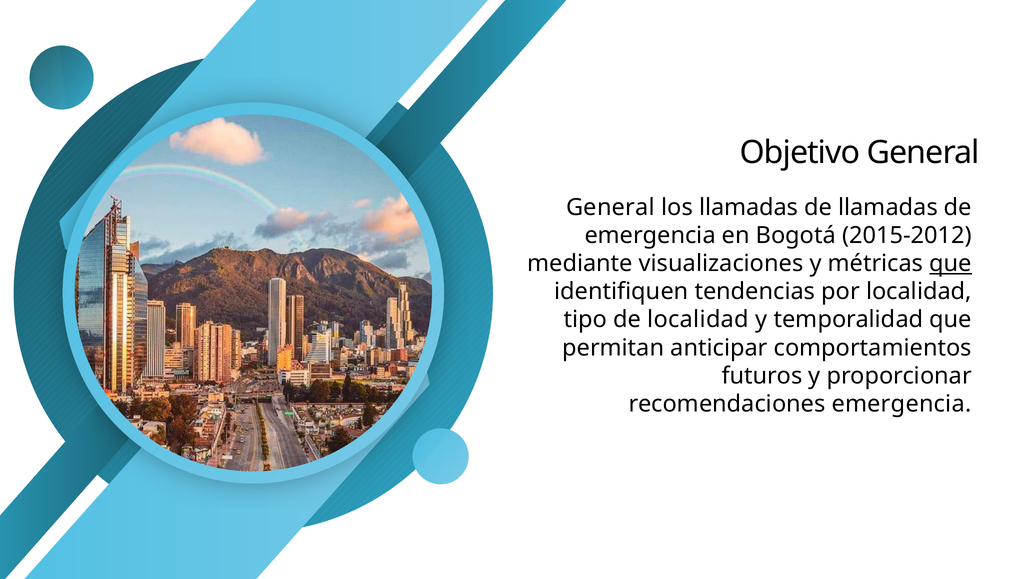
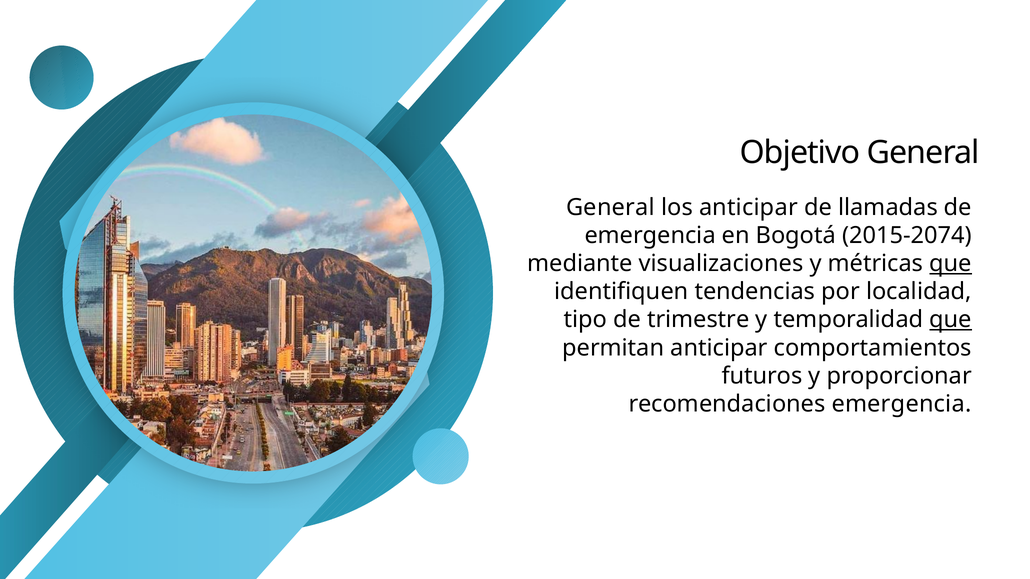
los llamadas: llamadas -> anticipar (748, 208)
2015-2012: 2015-2012 -> 2015-2074 (907, 236)
de localidad: localidad -> trimestre (698, 320)
que underline: none -> present (951, 320)
